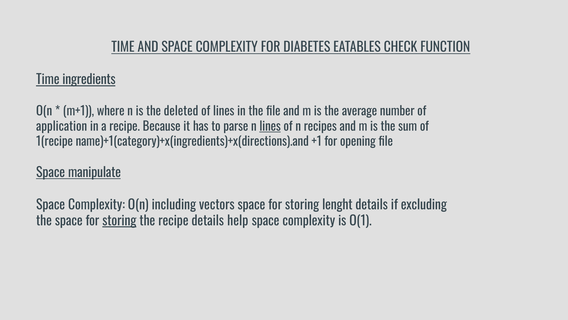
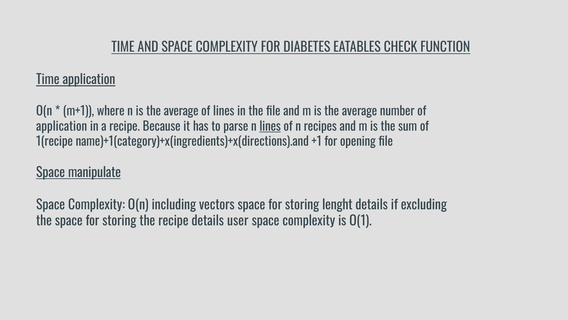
Time ingredients: ingredients -> application (89, 80)
n is the deleted: deleted -> average (181, 111)
storing underline: present -> none (119, 221)
help: help -> user (238, 221)
